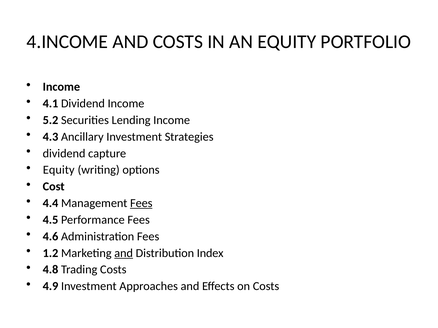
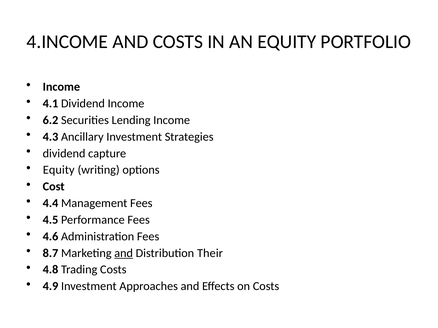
5.2: 5.2 -> 6.2 (50, 120)
Fees underline: present -> none (141, 203)
1.2: 1.2 -> 8.7 (50, 253)
Index: Index -> Their (210, 253)
